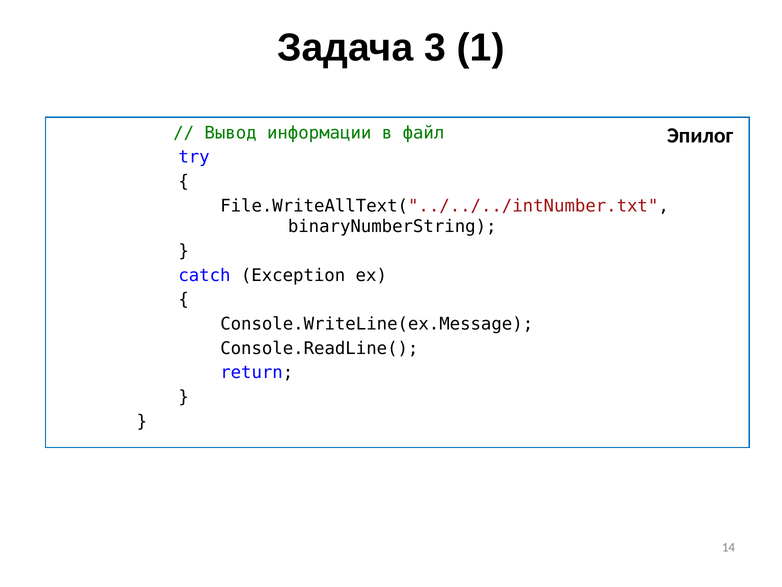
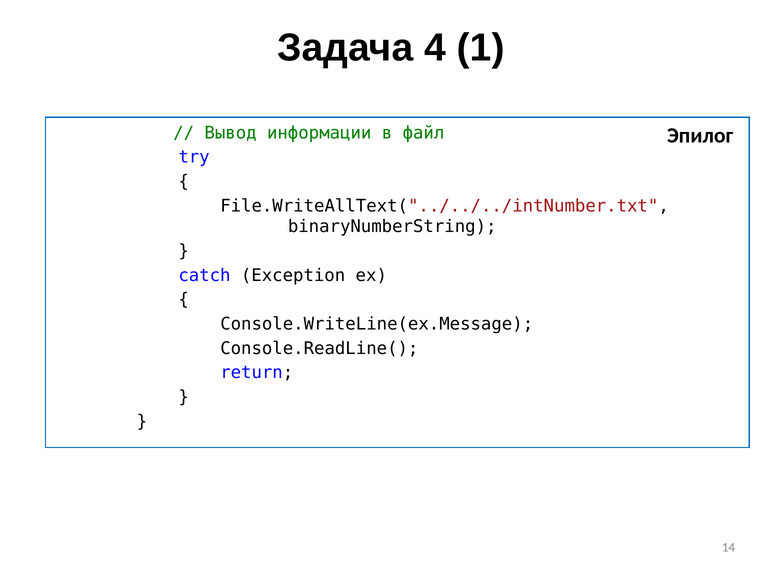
3: 3 -> 4 (435, 48)
